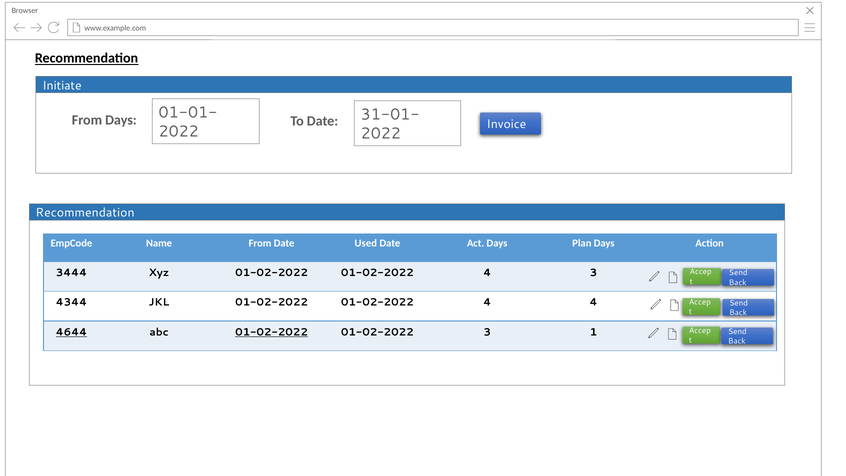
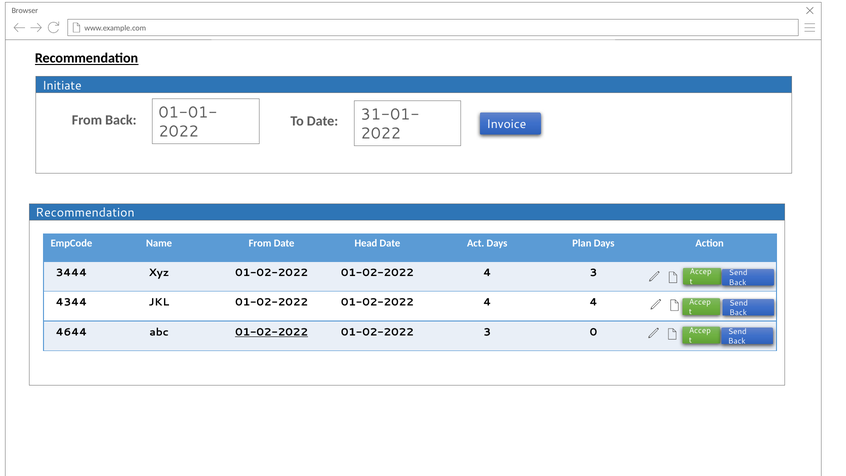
From Days: Days -> Back (121, 120)
Used: Used -> Head (366, 243)
4644 underline: present -> none (71, 332)
1: 1 -> 0 (594, 332)
